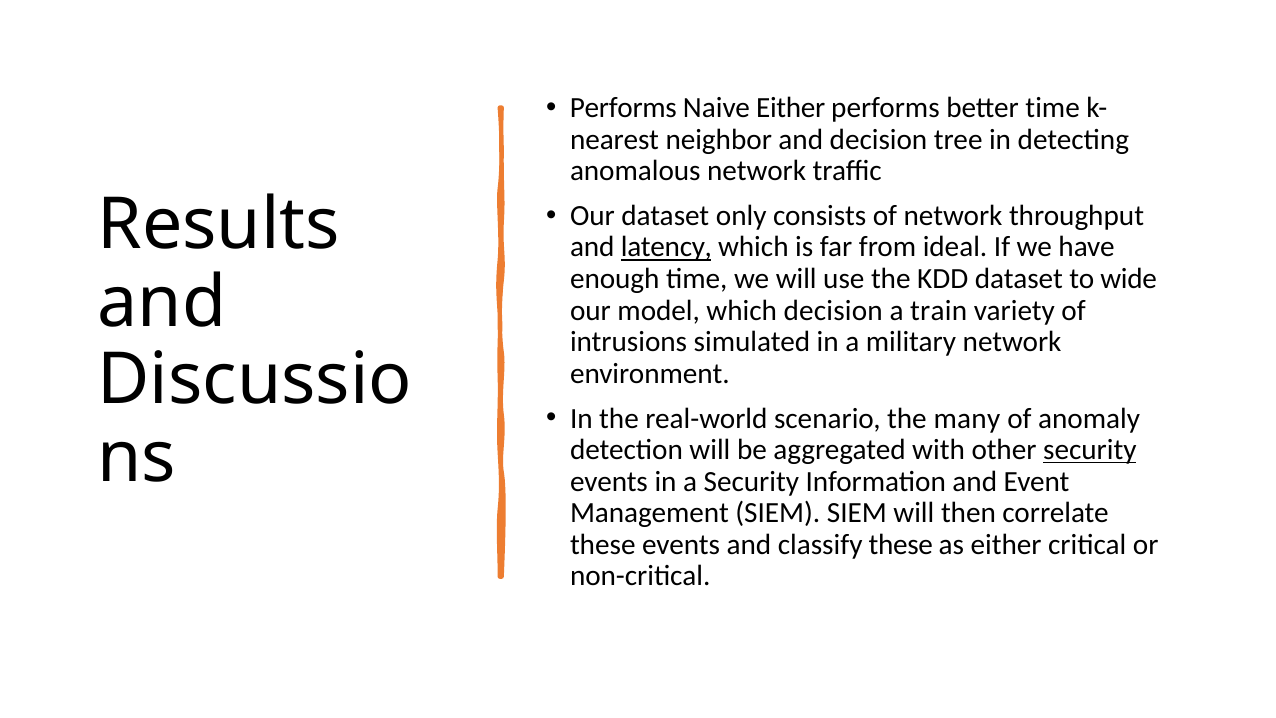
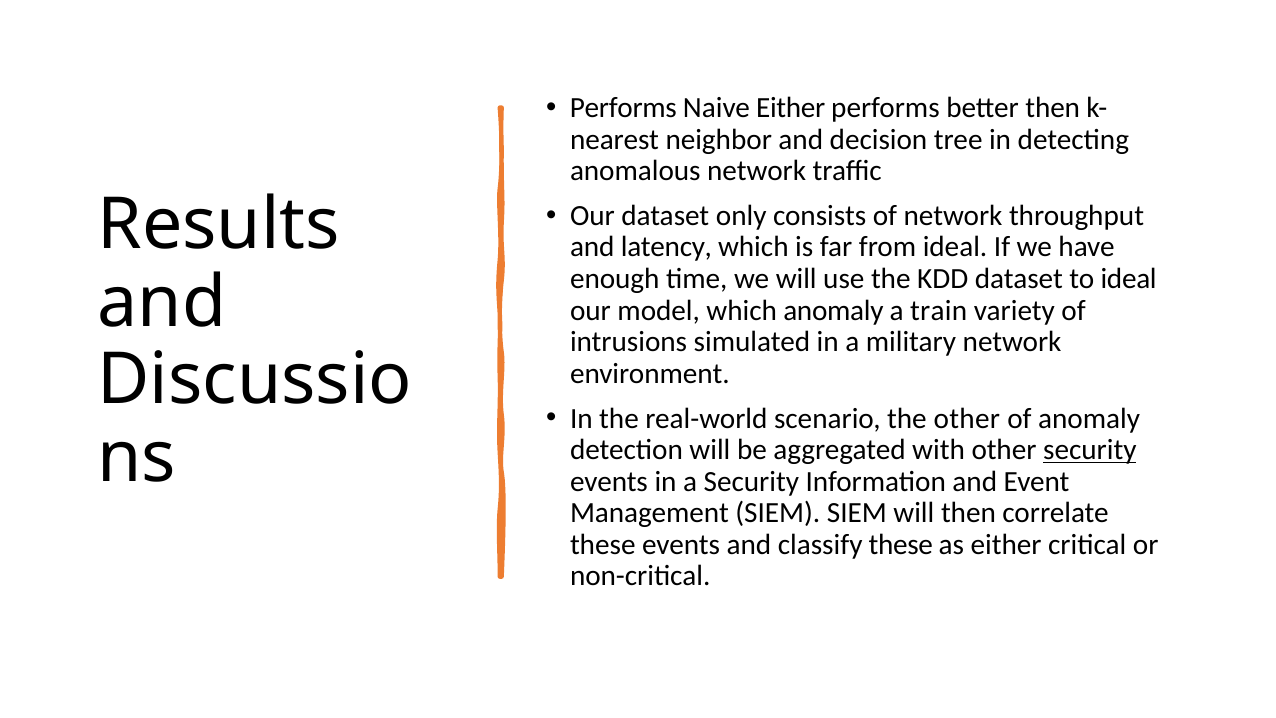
better time: time -> then (1053, 108)
latency underline: present -> none (666, 247)
to wide: wide -> ideal (1129, 279)
which decision: decision -> anomaly (833, 310)
the many: many -> other (967, 418)
